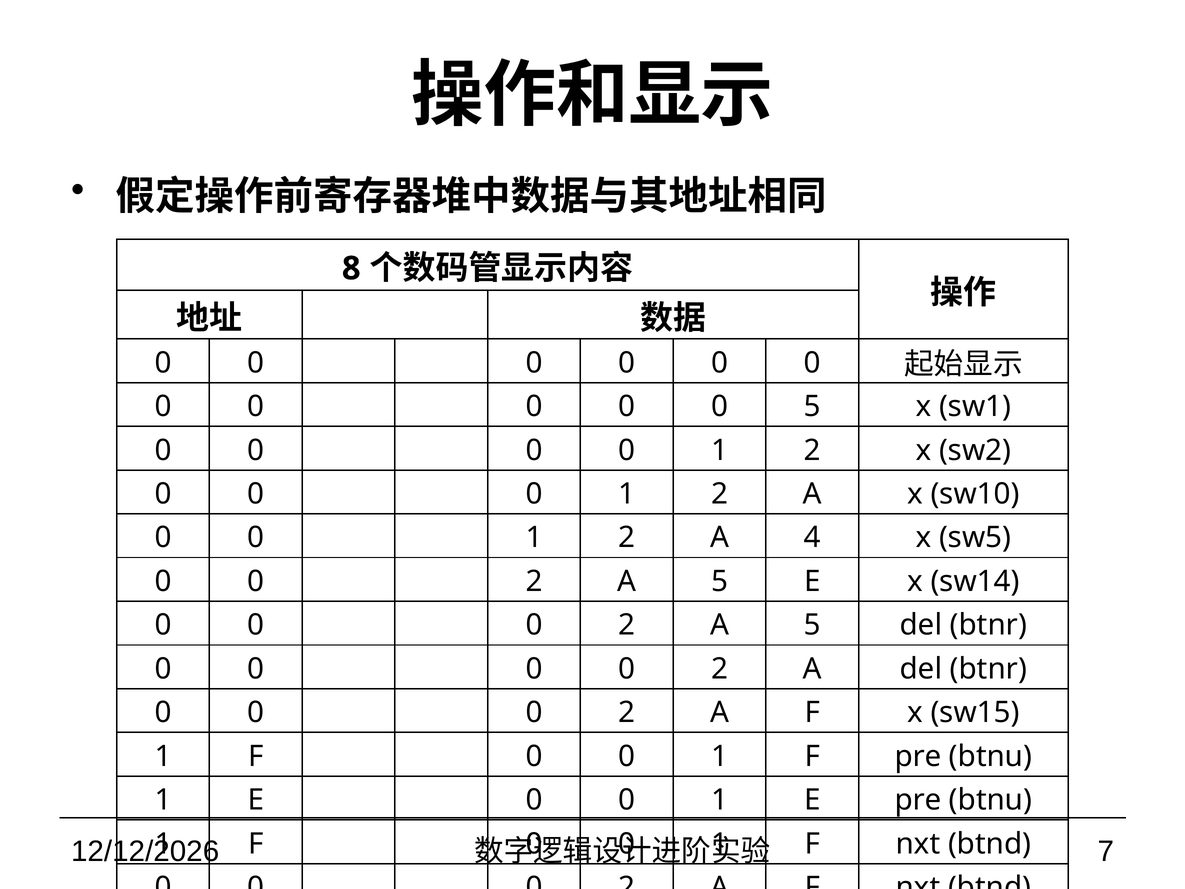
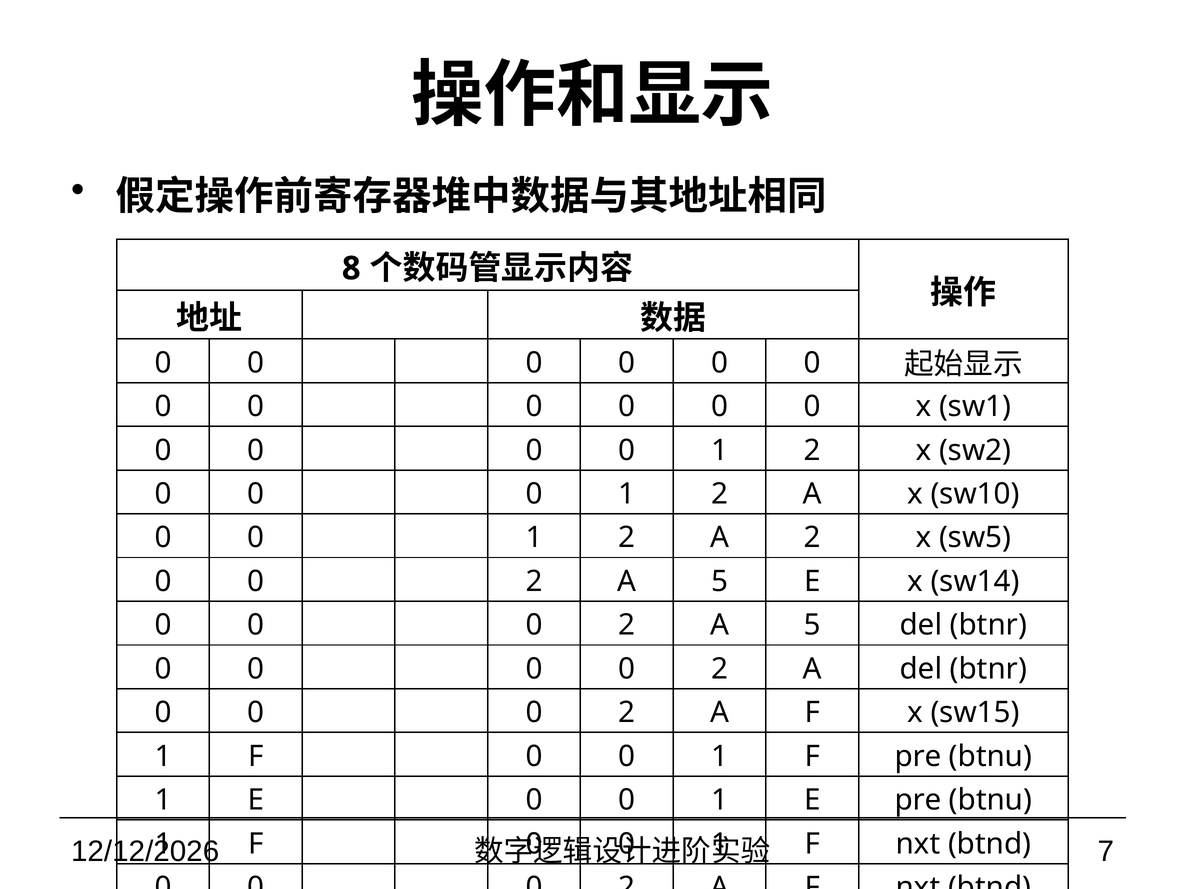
5: 5 -> 0 (812, 406)
A 4: 4 -> 2 (812, 538)
